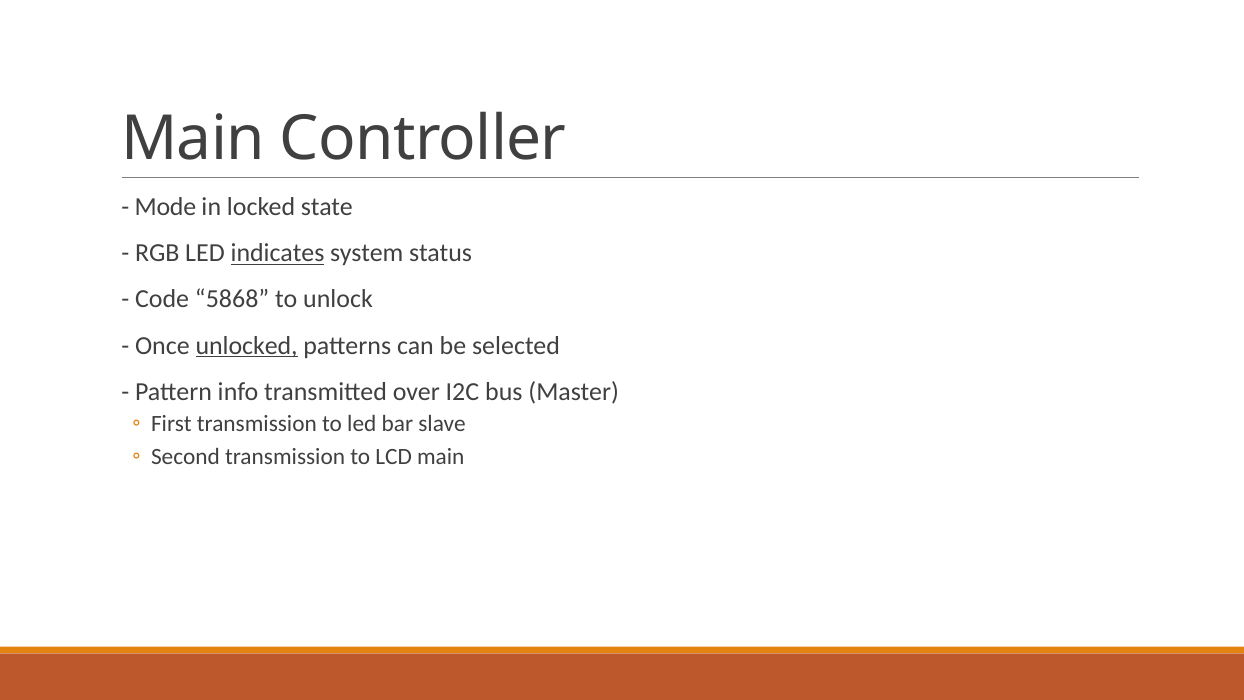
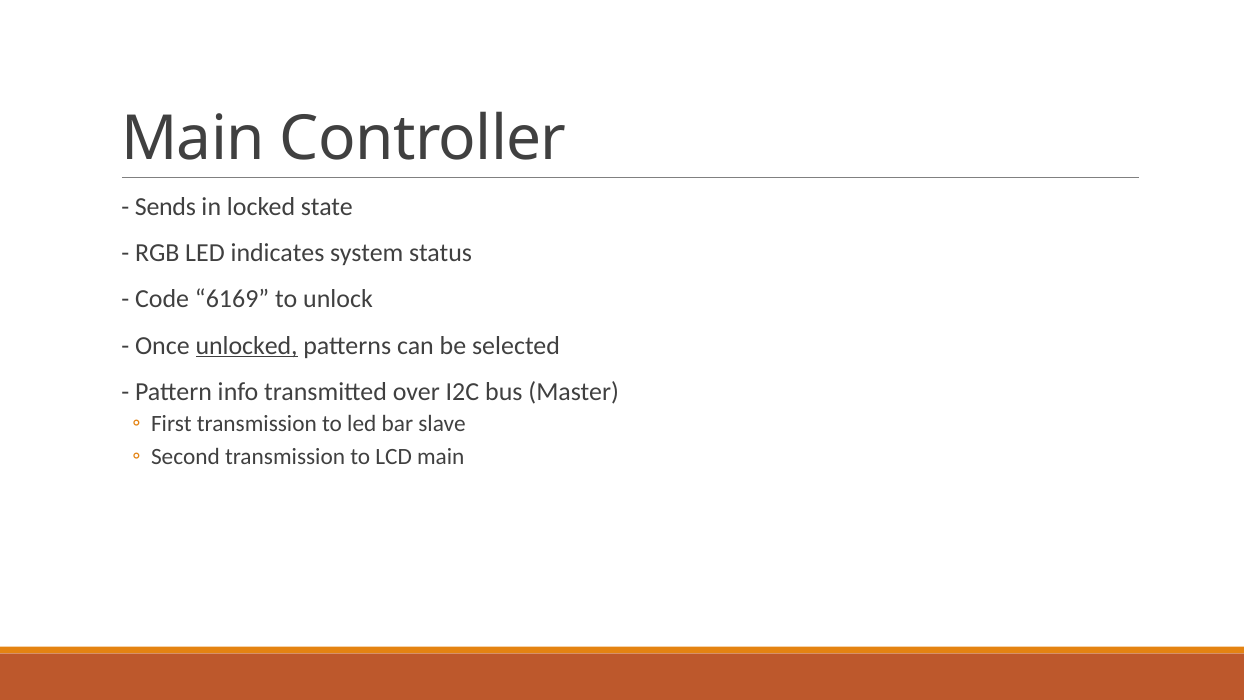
Mode: Mode -> Sends (165, 207)
indicates underline: present -> none (278, 253)
5868: 5868 -> 6169 (232, 299)
